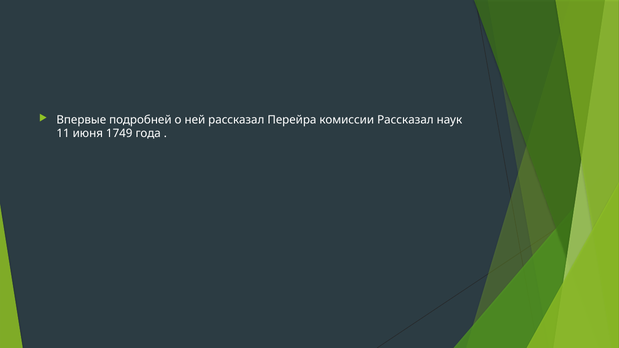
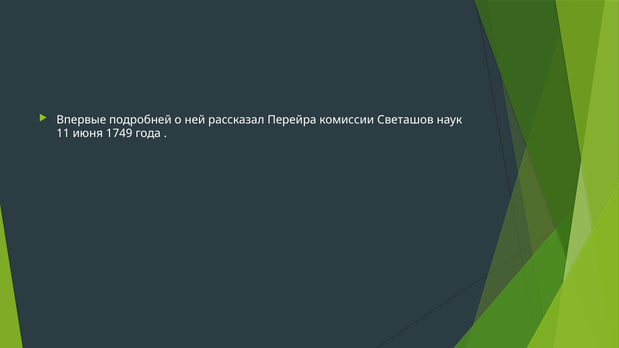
комиссии Рассказал: Рассказал -> Светашов (405, 120)
